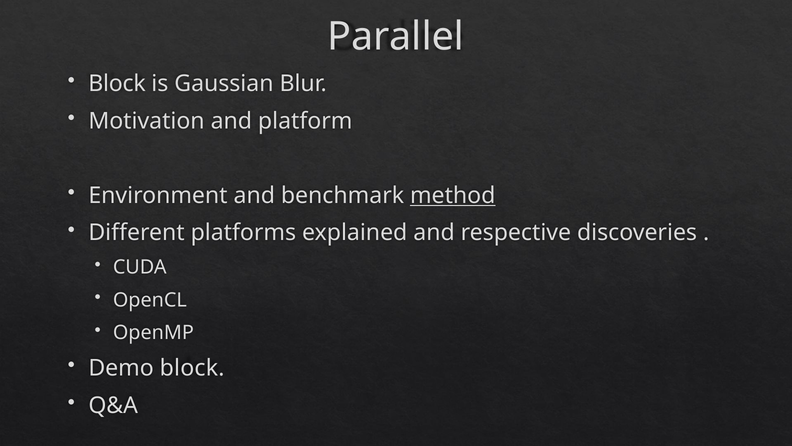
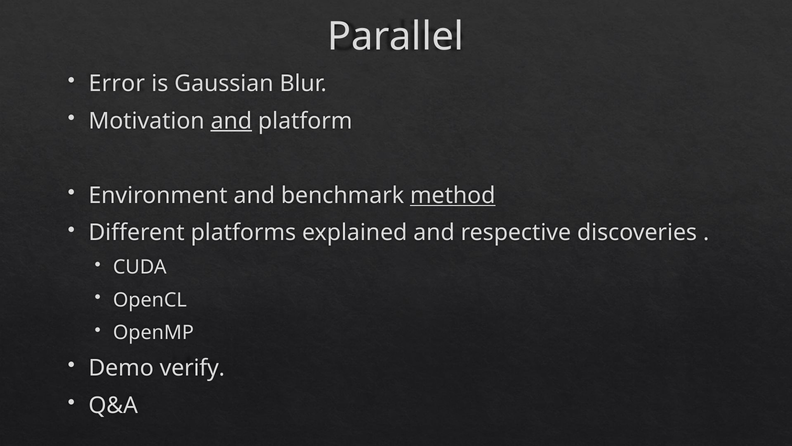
Block: Block -> Error (117, 84)
and underline: none -> present (231, 121)
Demo block: block -> verify (192, 368)
